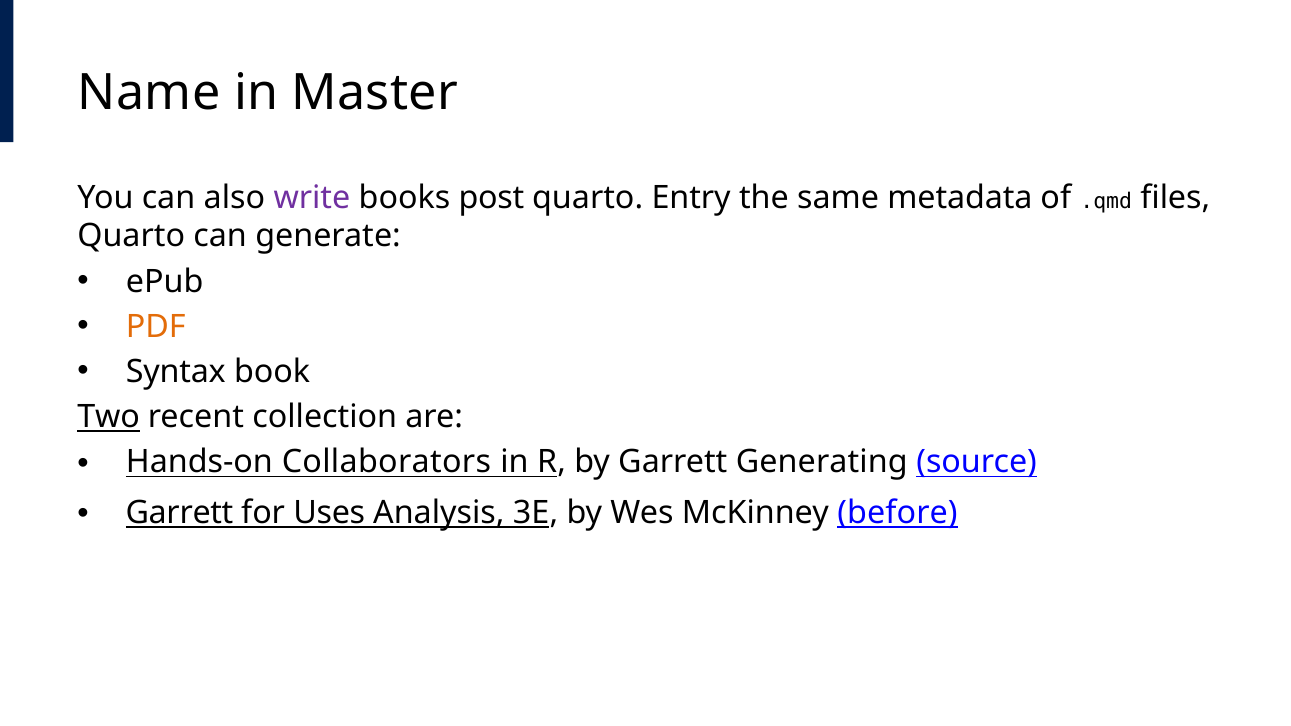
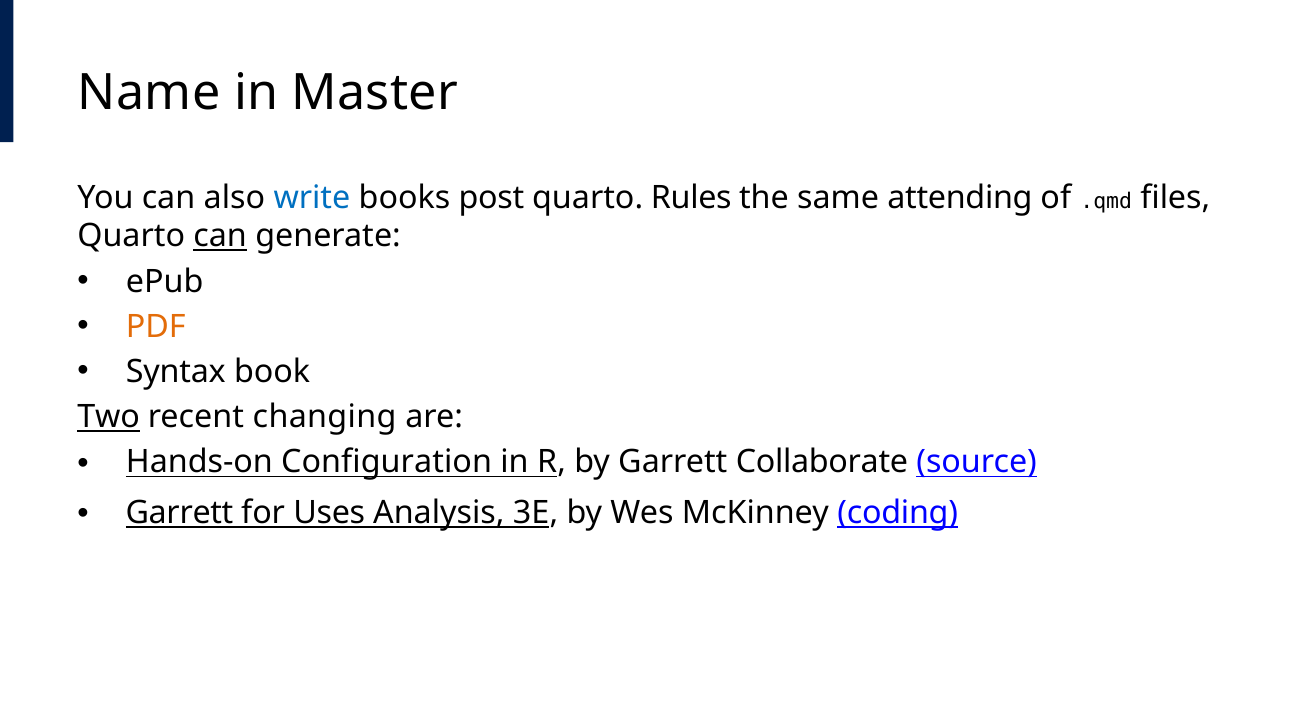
write colour: purple -> blue (312, 198)
Entry: Entry -> Rules (691, 198)
metadata: metadata -> attending (960, 198)
can underline: none -> present (220, 236)
collection: collection -> changing (325, 417)
Collaborators: Collaborators -> Configuration (387, 462)
Generating: Generating -> Collaborate (822, 462)
before: before -> coding (898, 513)
